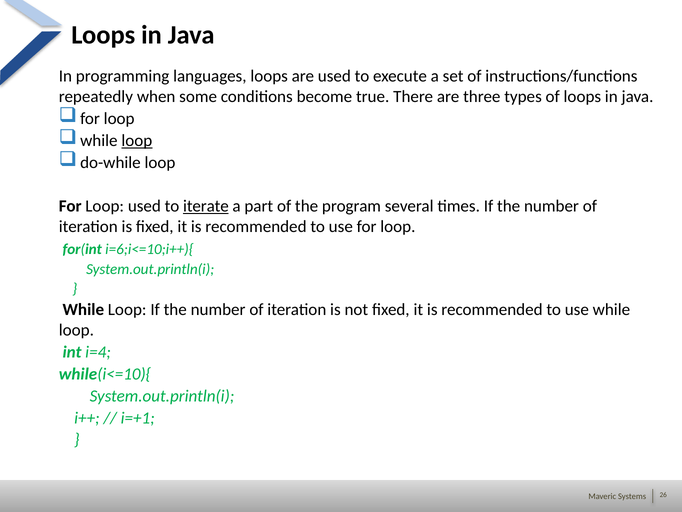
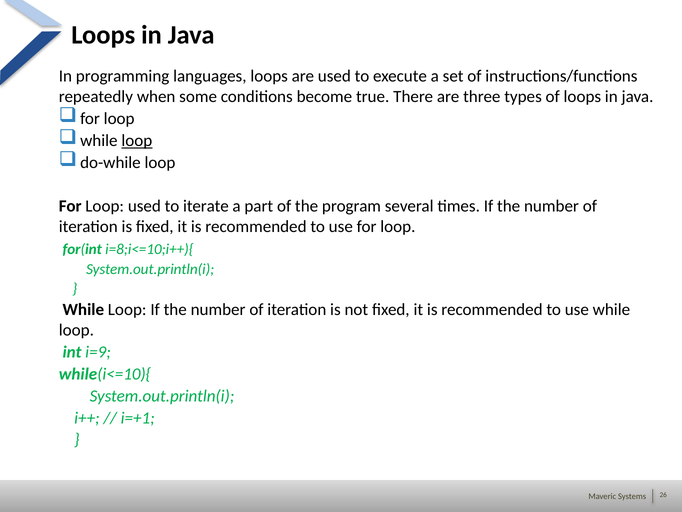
iterate underline: present -> none (206, 206)
i=6;i<=10;i++){: i=6;i<=10;i++){ -> i=8;i<=10;i++){ (149, 249)
i=4: i=4 -> i=9 (98, 352)
